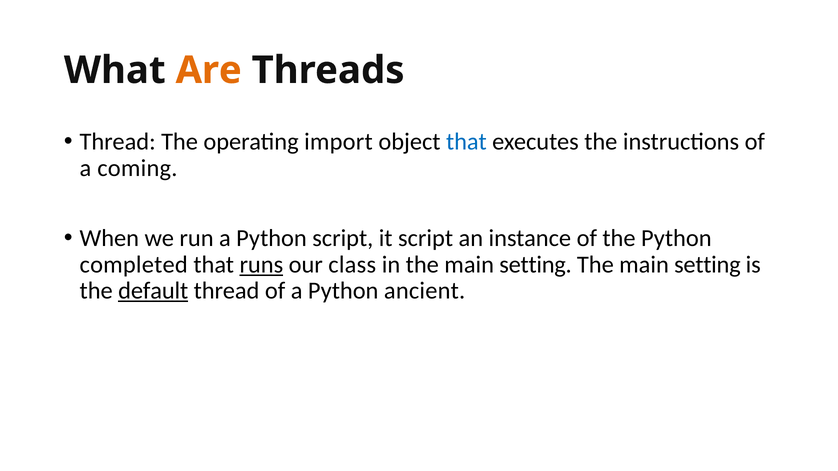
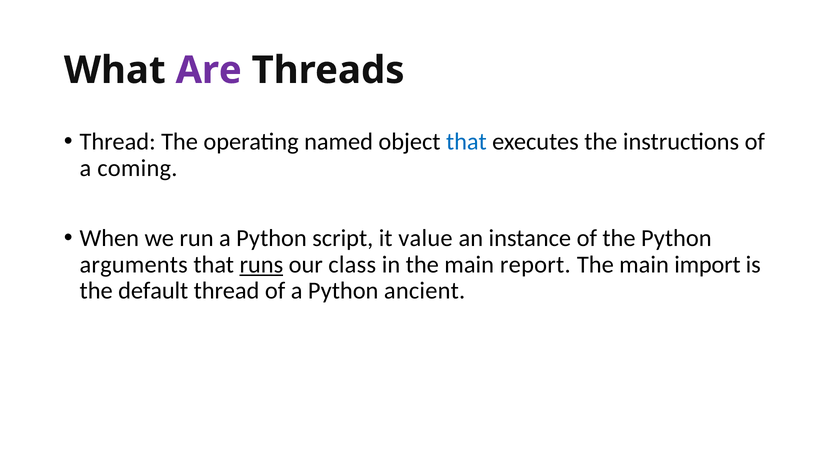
Are colour: orange -> purple (209, 70)
import: import -> named (339, 142)
it script: script -> value (425, 238)
completed: completed -> arguments (134, 265)
in the main setting: setting -> report (535, 265)
setting: setting -> import (707, 265)
default underline: present -> none (153, 291)
